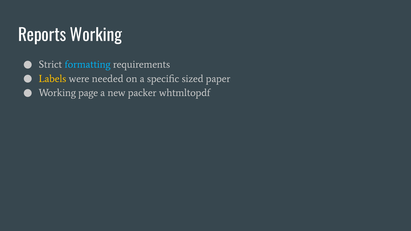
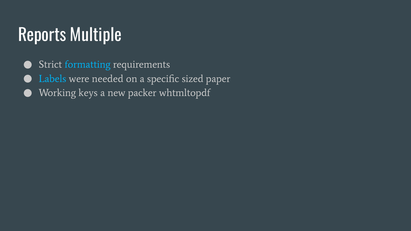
Reports Working: Working -> Multiple (96, 36)
Labels colour: yellow -> light blue (52, 79)
page: page -> keys (88, 93)
